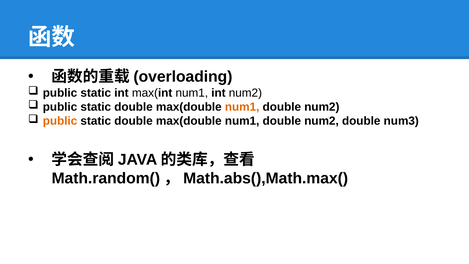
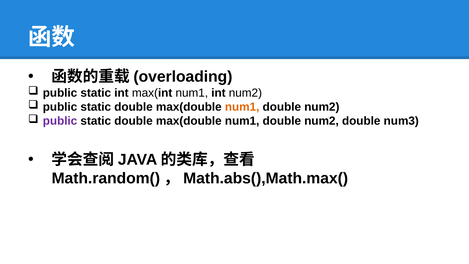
public colour: orange -> purple (60, 121)
